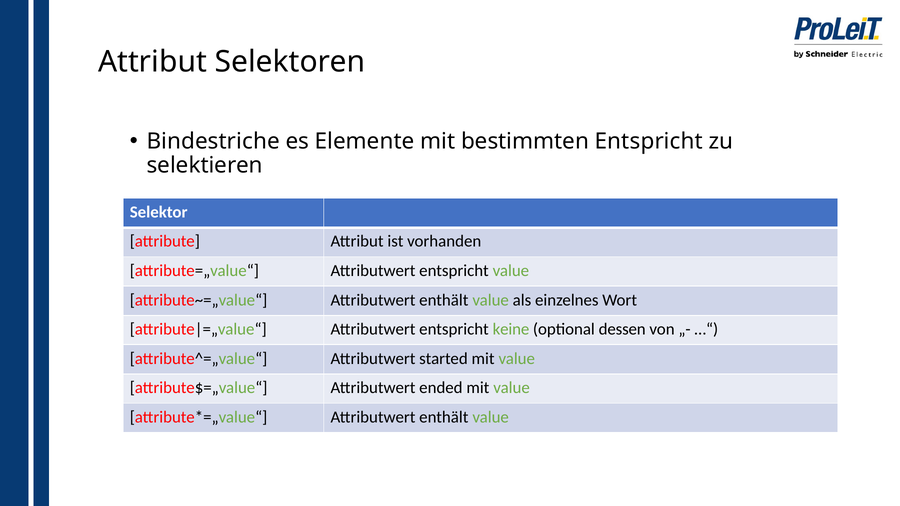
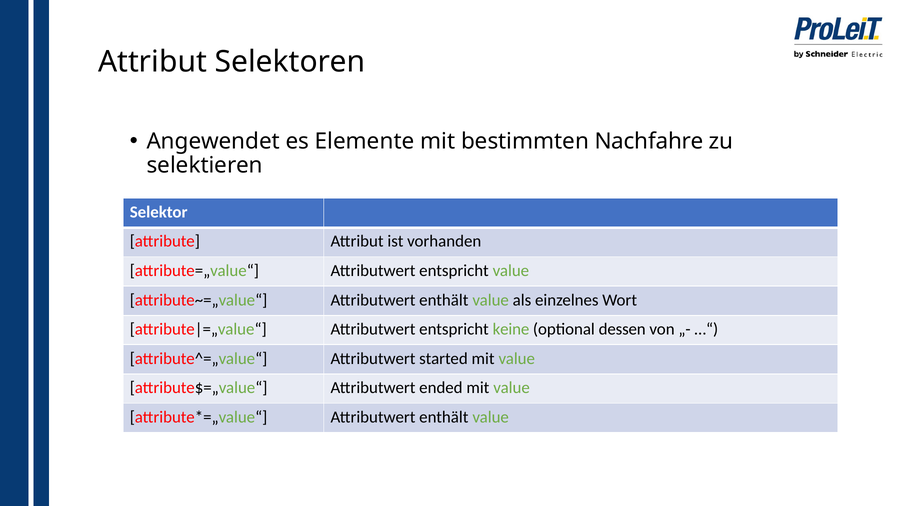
Bindestriche: Bindestriche -> Angewendet (213, 141)
bestimmten Entspricht: Entspricht -> Nachfahre (649, 141)
